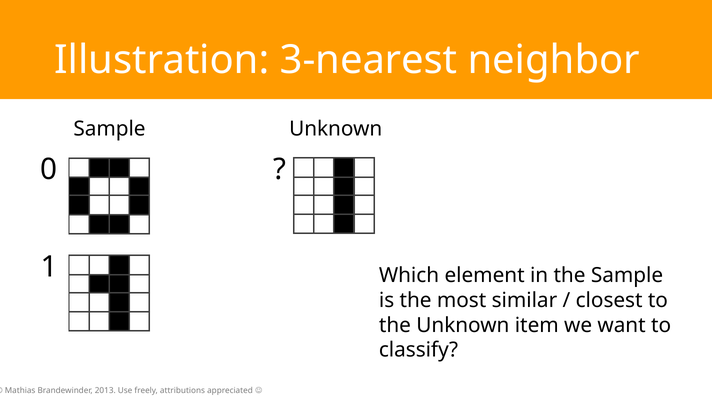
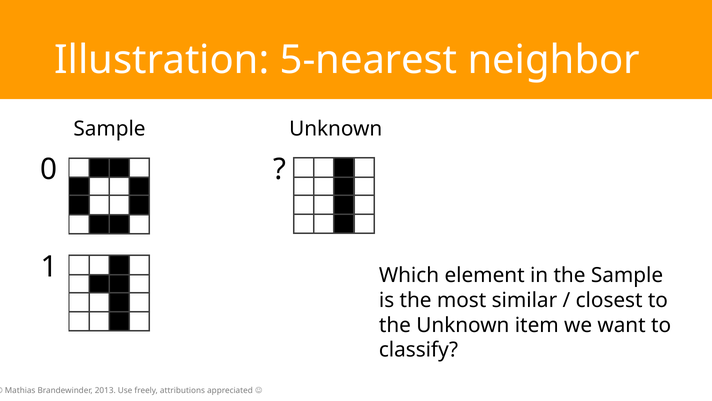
3-nearest: 3-nearest -> 5-nearest (369, 60)
